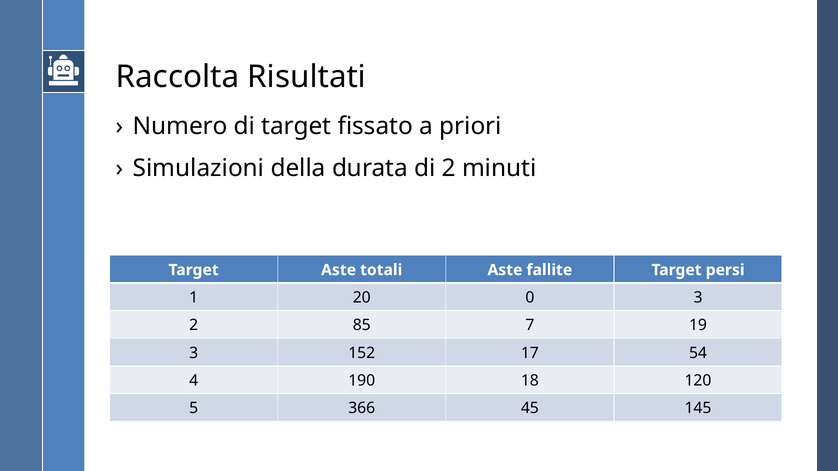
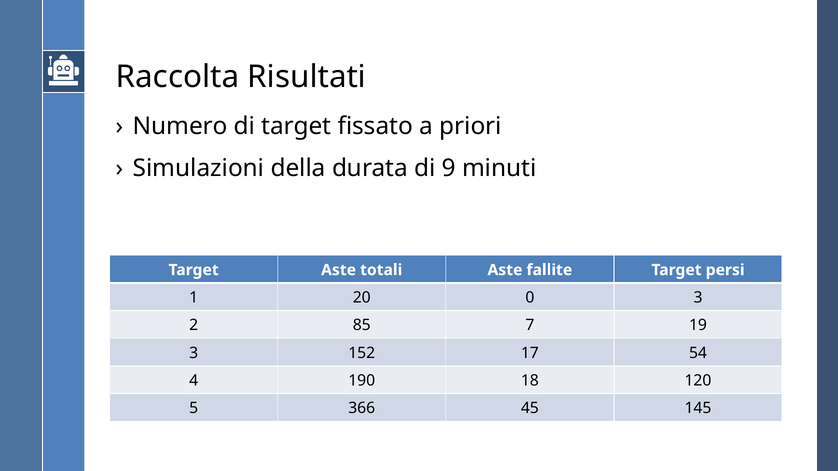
di 2: 2 -> 9 (449, 168)
